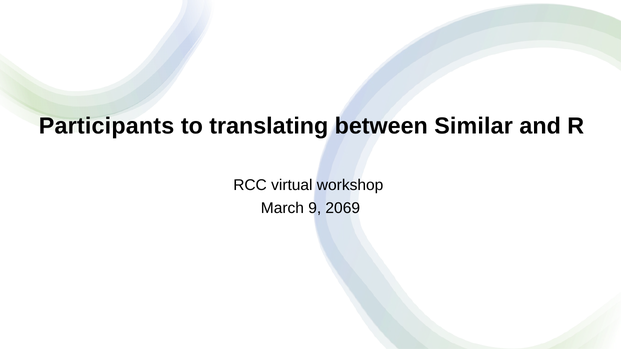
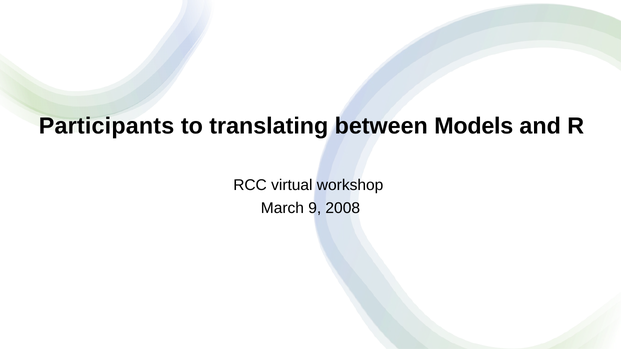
Similar: Similar -> Models (474, 126)
2069: 2069 -> 2008 (343, 209)
